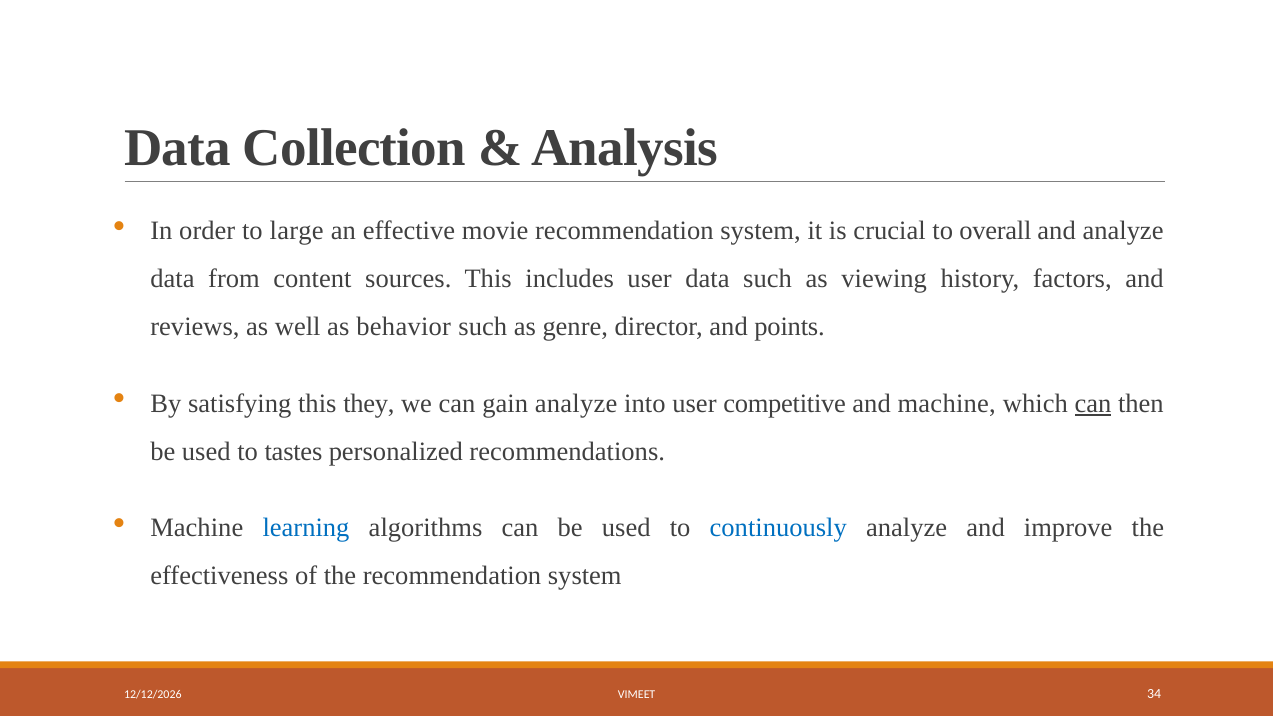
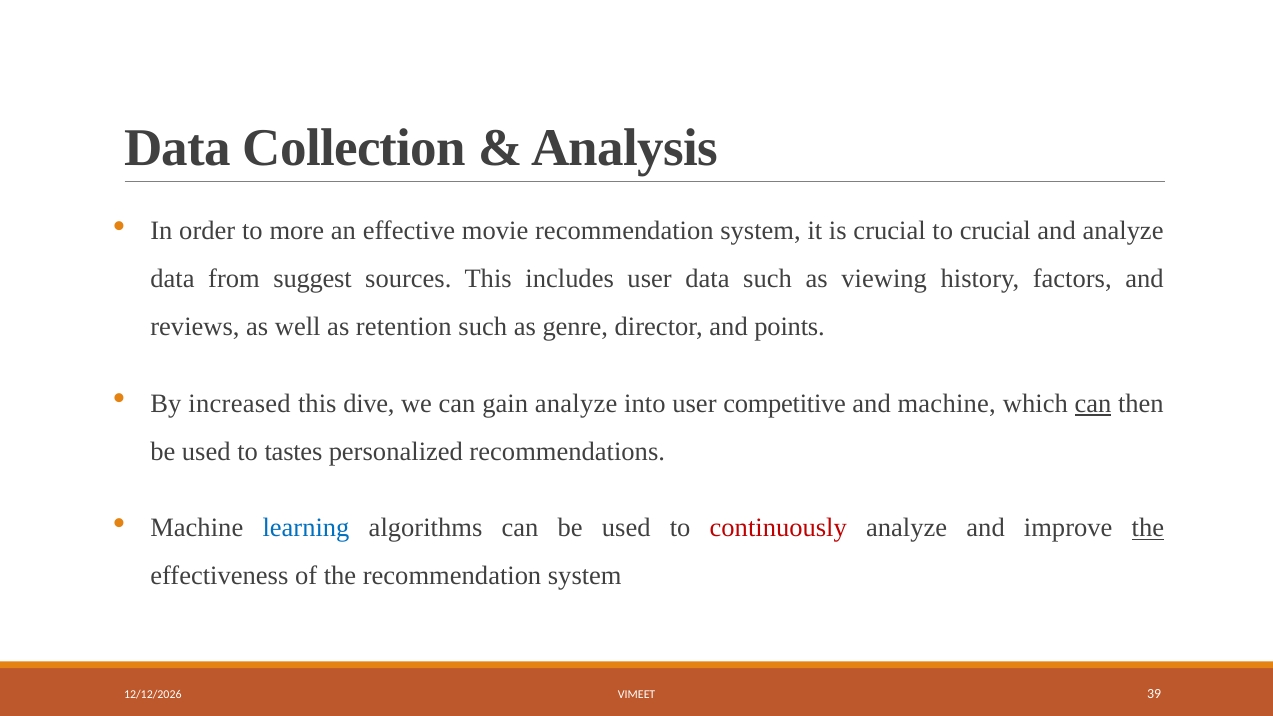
large: large -> more (297, 231)
to overall: overall -> crucial (995, 231)
content: content -> suggest (313, 279)
behavior: behavior -> retention (404, 327)
satisfying: satisfying -> increased (240, 404)
they: they -> dive (369, 404)
continuously colour: blue -> red (778, 528)
the underline: none -> present (1148, 528)
34: 34 -> 39 (1154, 694)
